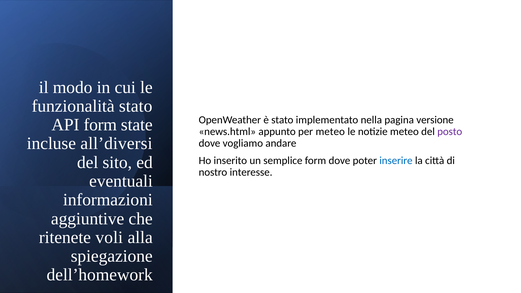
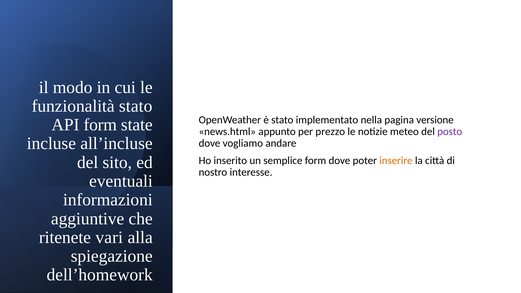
per meteo: meteo -> prezzo (330, 132)
all’diversi: all’diversi -> all’incluse (117, 144)
inserire colour: blue -> orange (396, 160)
voli: voli -> vari (109, 237)
